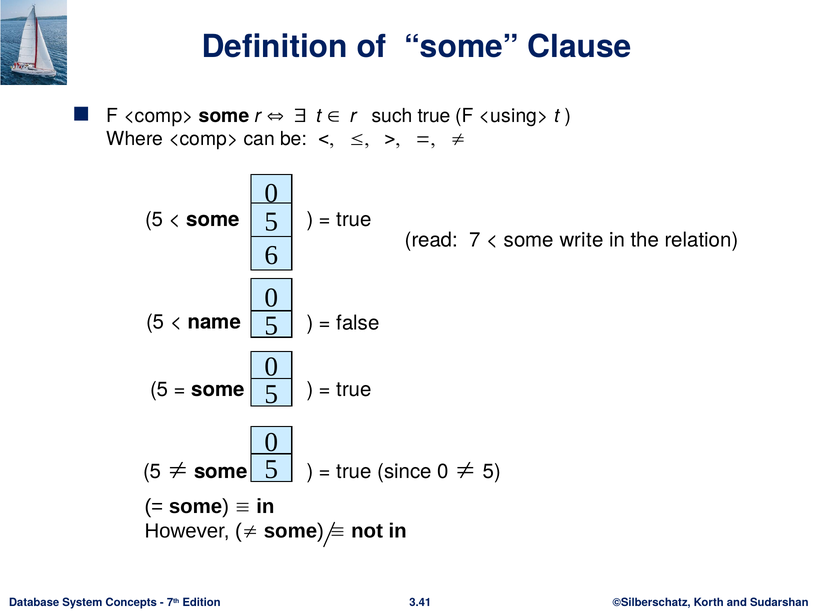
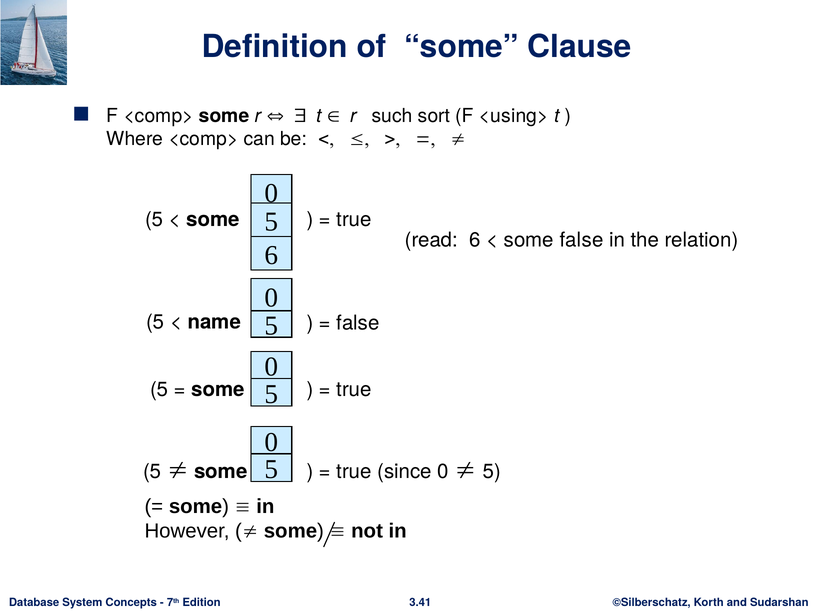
such true: true -> sort (434, 116)
read 7: 7 -> 6 (475, 240)
some write: write -> false (581, 240)
